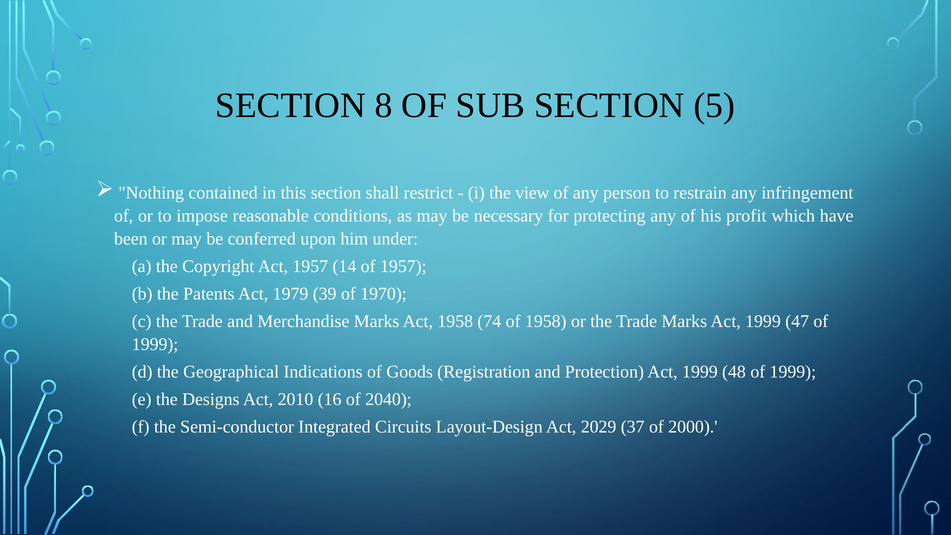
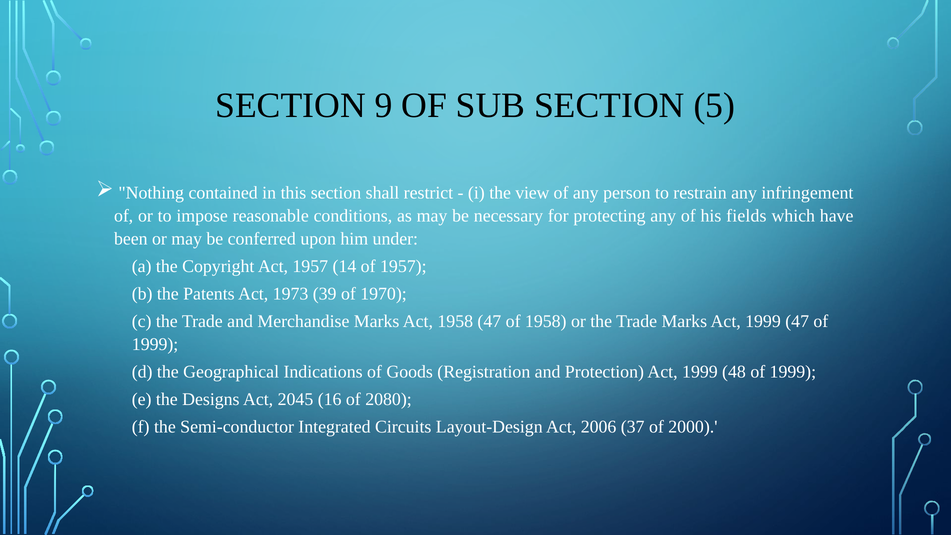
8: 8 -> 9 (384, 106)
profit: profit -> fields (746, 216)
1979: 1979 -> 1973 (291, 294)
1958 74: 74 -> 47 (489, 321)
2010: 2010 -> 2045 (295, 400)
2040: 2040 -> 2080 (389, 400)
2029: 2029 -> 2006 (599, 427)
